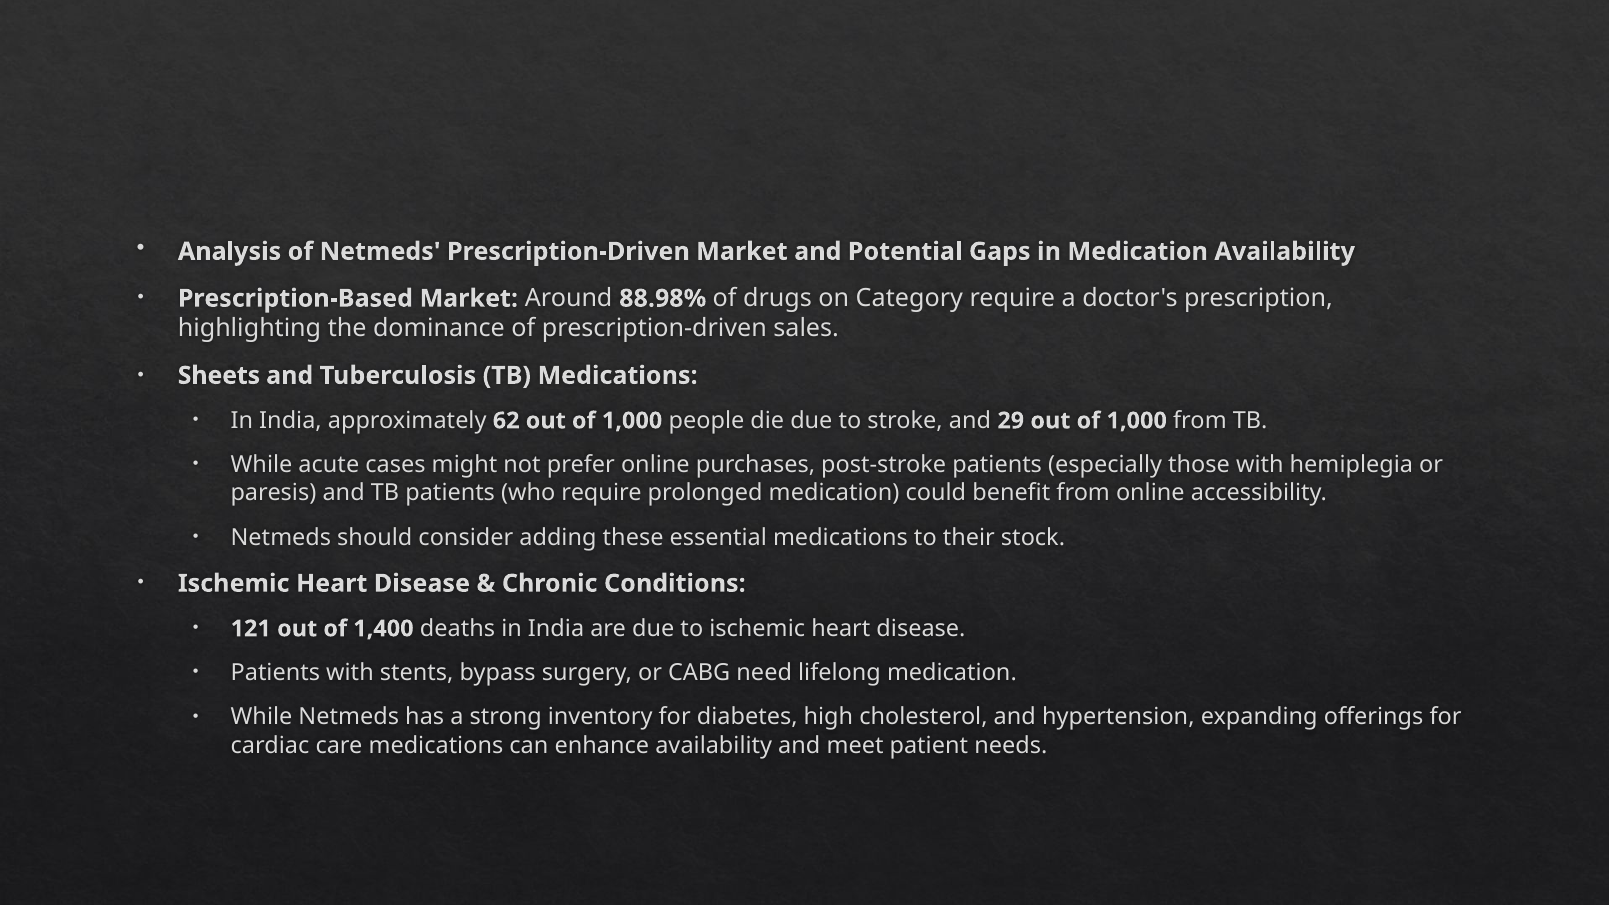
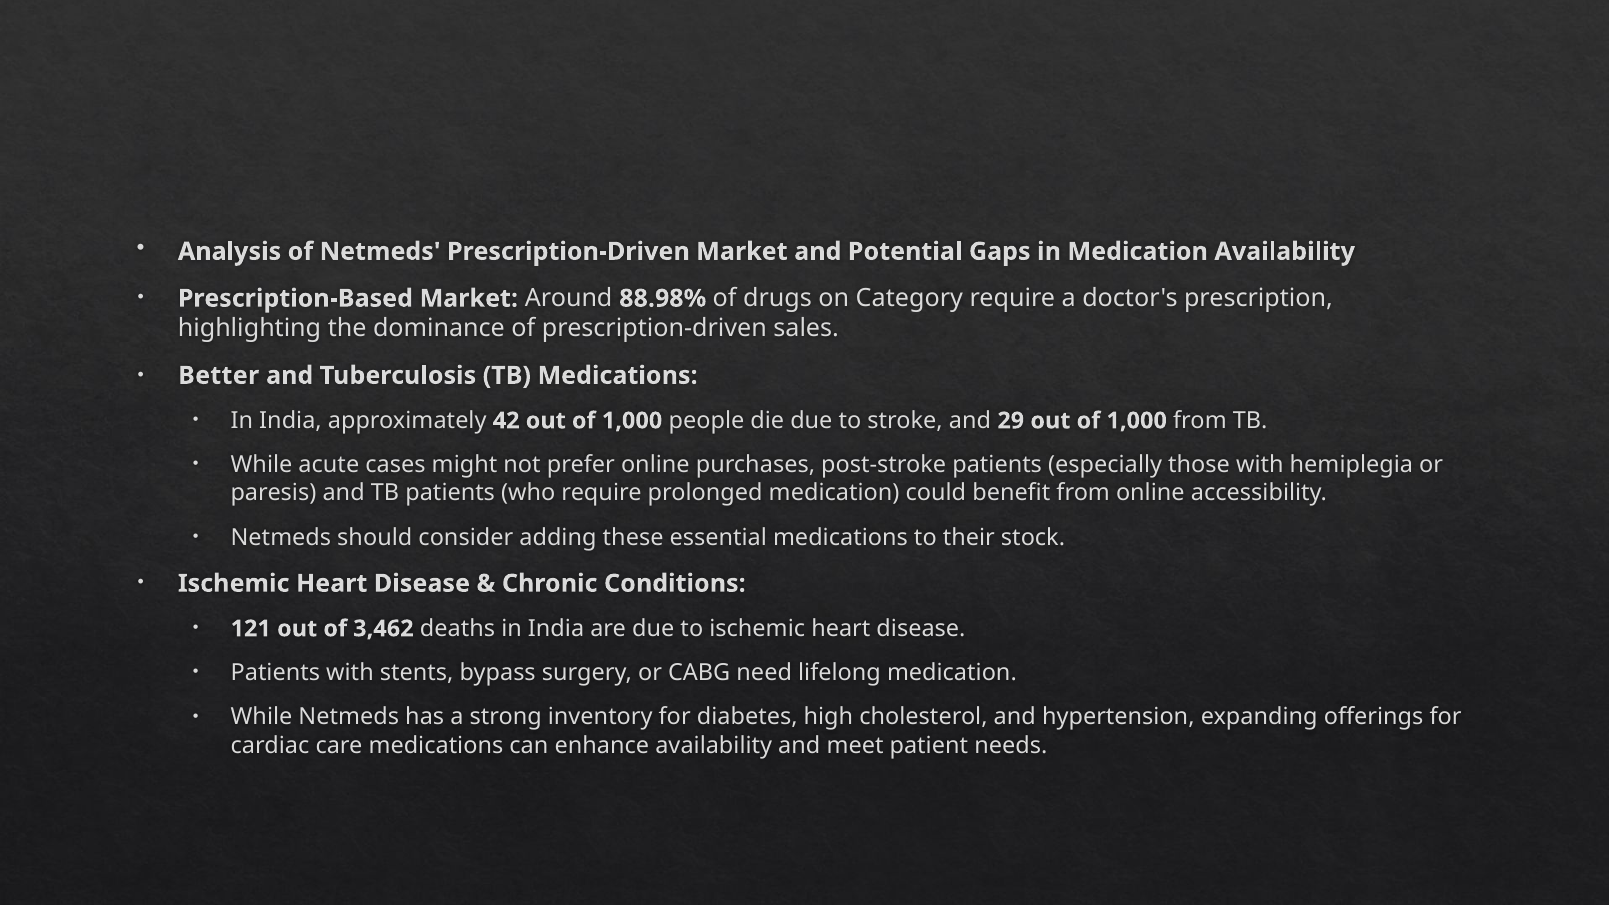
Sheets: Sheets -> Better (219, 376)
62: 62 -> 42 (506, 421)
1,400: 1,400 -> 3,462 (383, 629)
